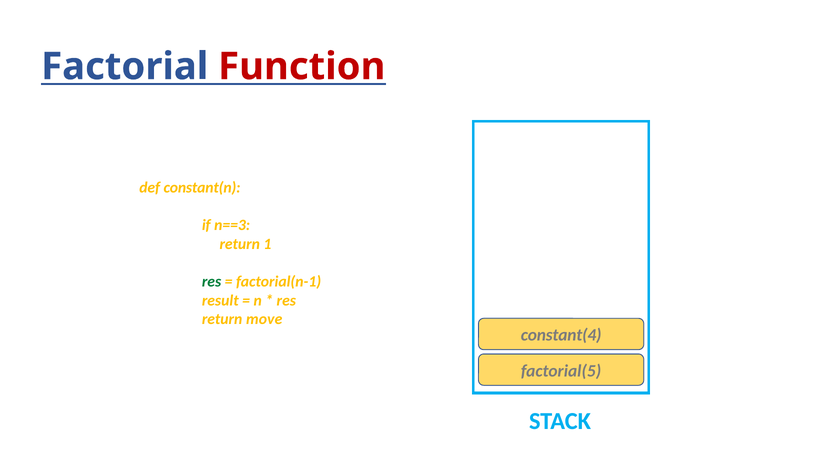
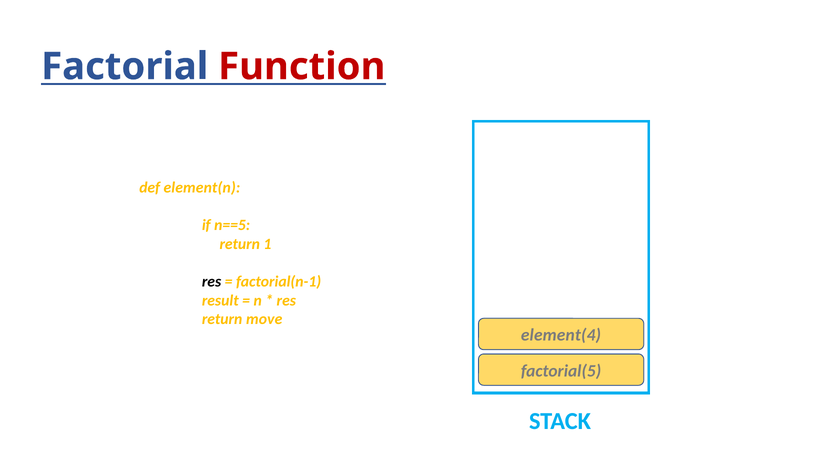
constant(n: constant(n -> element(n (202, 188)
n==3: n==3 -> n==5 (232, 225)
res colour: green -> black (212, 282)
constant(4: constant(4 -> element(4 (561, 335)
